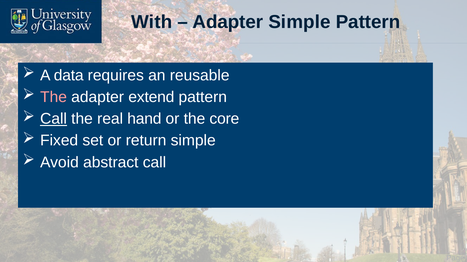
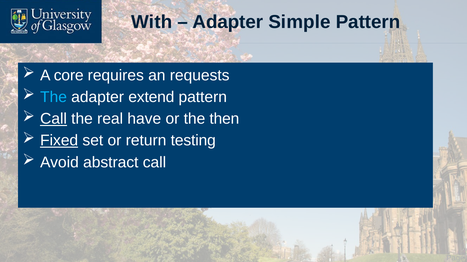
data: data -> core (69, 76)
reusable: reusable -> requests (200, 76)
The colour: pink -> light blue (54, 97)
hand: hand -> have (144, 119)
core: core -> then (224, 119)
Fixed underline: none -> present (59, 141)
return simple: simple -> testing (193, 141)
